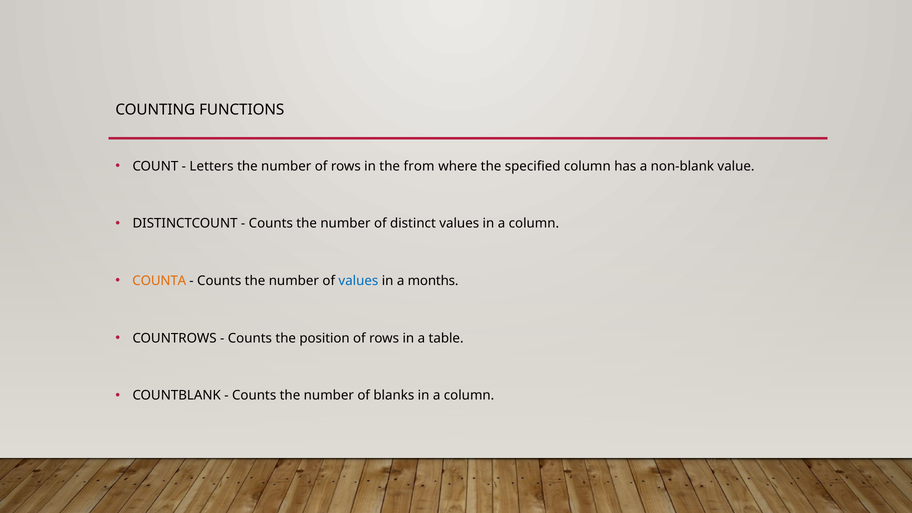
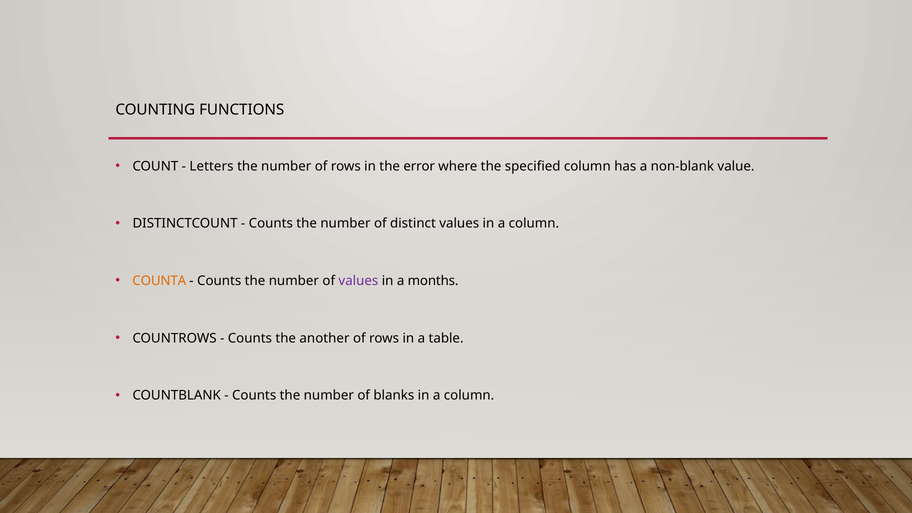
from: from -> error (419, 166)
values colour: blue -> purple (358, 281)
position: position -> another (324, 338)
